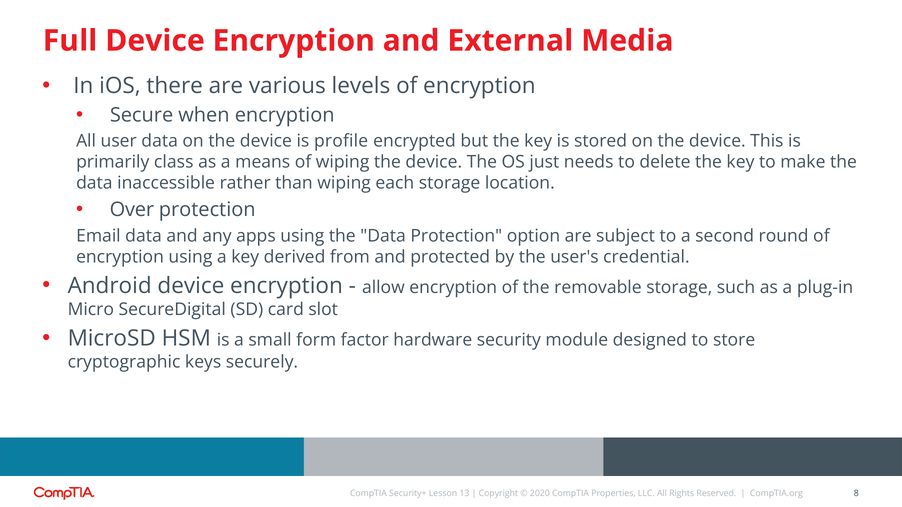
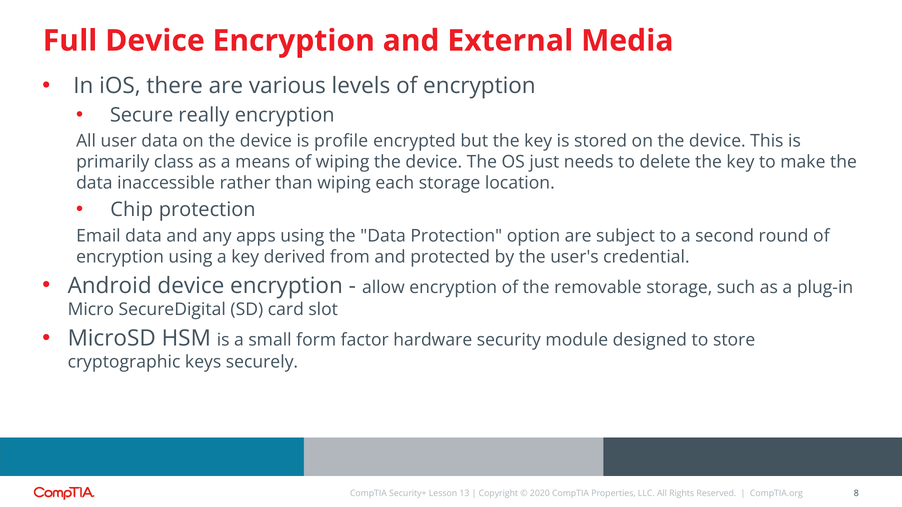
when: when -> really (204, 115)
Over: Over -> Chip (132, 210)
